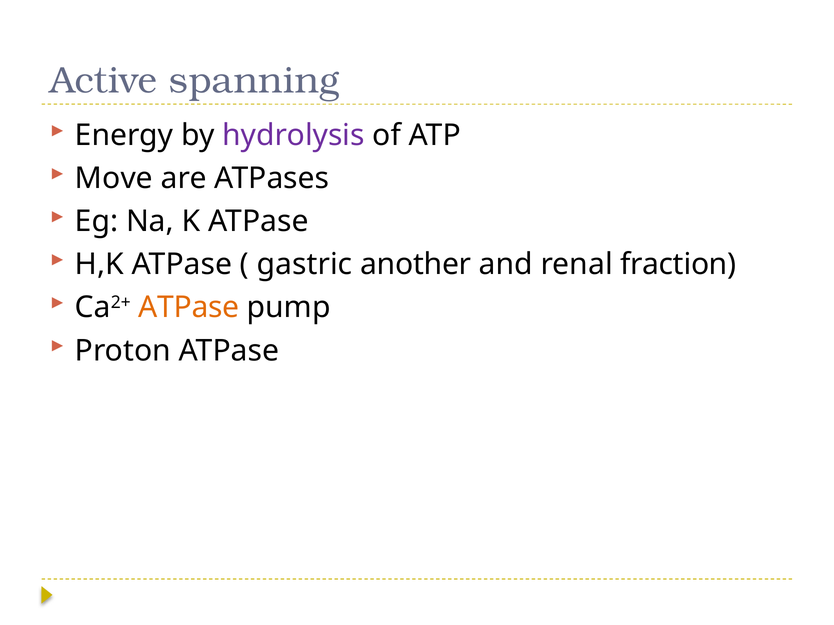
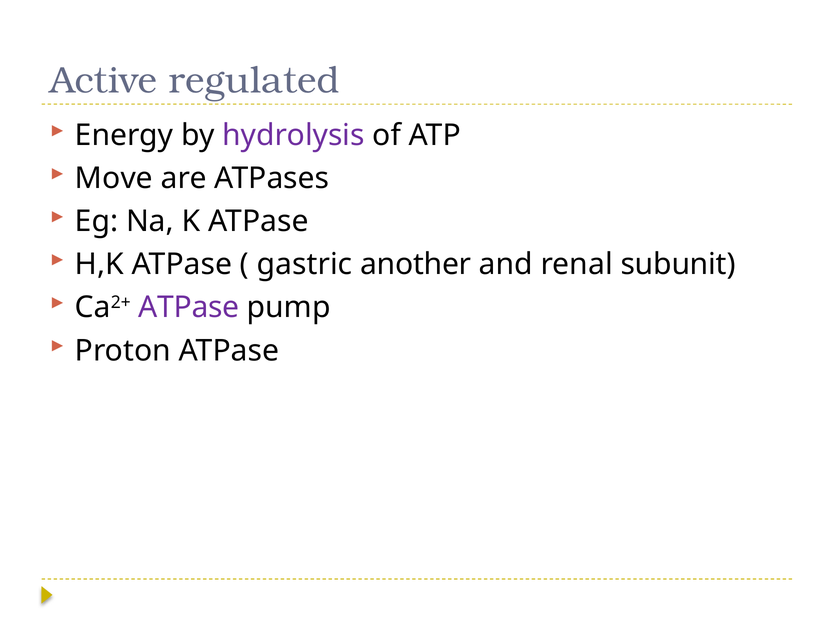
spanning: spanning -> regulated (254, 80)
fraction: fraction -> subunit (678, 265)
ATPase colour: orange -> purple (189, 308)
